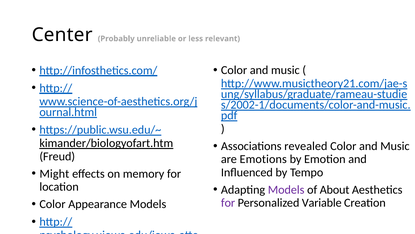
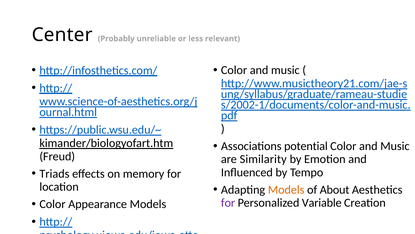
revealed: revealed -> potential (306, 146)
Emotions: Emotions -> Similarity (263, 159)
Might: Might -> Triads (54, 173)
Models colour: purple -> orange (286, 189)
